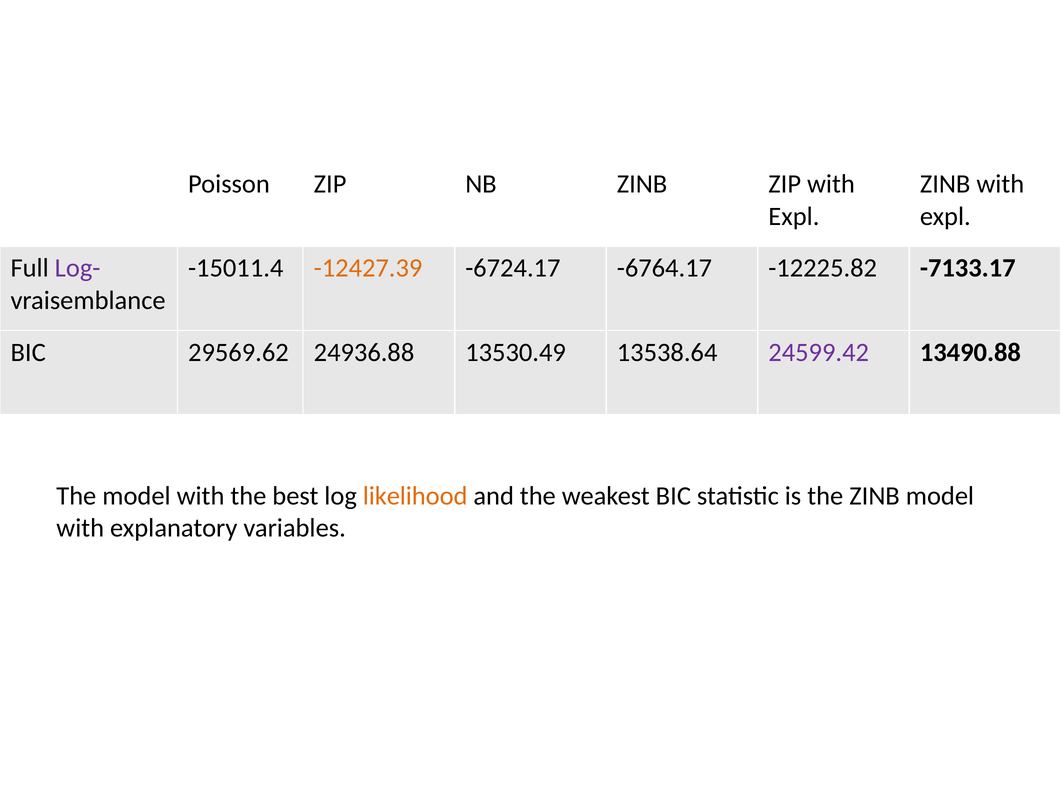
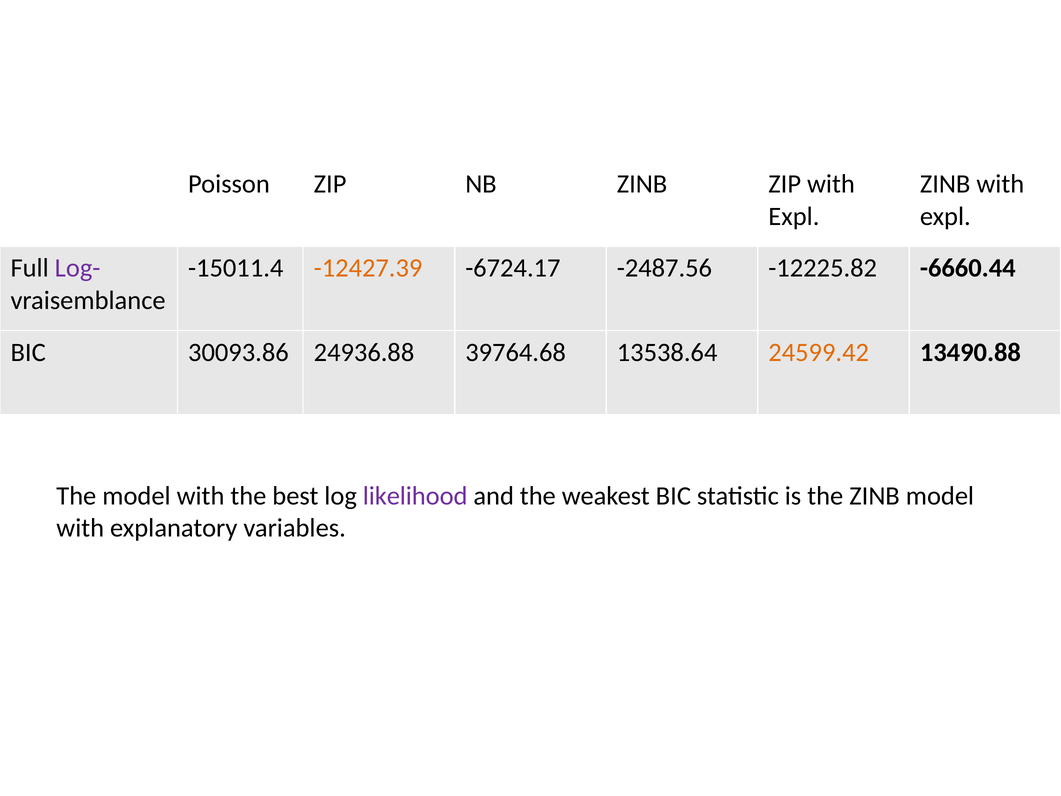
-6764.17: -6764.17 -> -2487.56 (664, 268)
-7133.17: -7133.17 -> -6660.44 (968, 268)
29569.62: 29569.62 -> 30093.86 (238, 352)
13530.49: 13530.49 -> 39764.68 (516, 352)
24599.42 colour: purple -> orange (819, 352)
likelihood colour: orange -> purple (415, 496)
